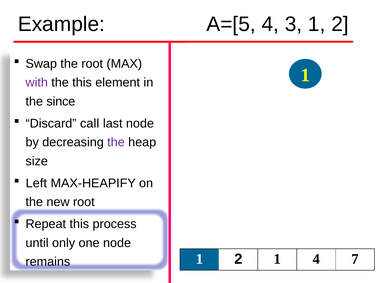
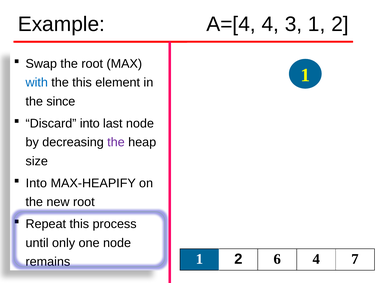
A=[5: A=[5 -> A=[4 (231, 24)
with colour: purple -> blue (37, 83)
Discard call: call -> into (90, 123)
Left: Left -> Into (36, 183)
1: 1 -> 6 (277, 259)
